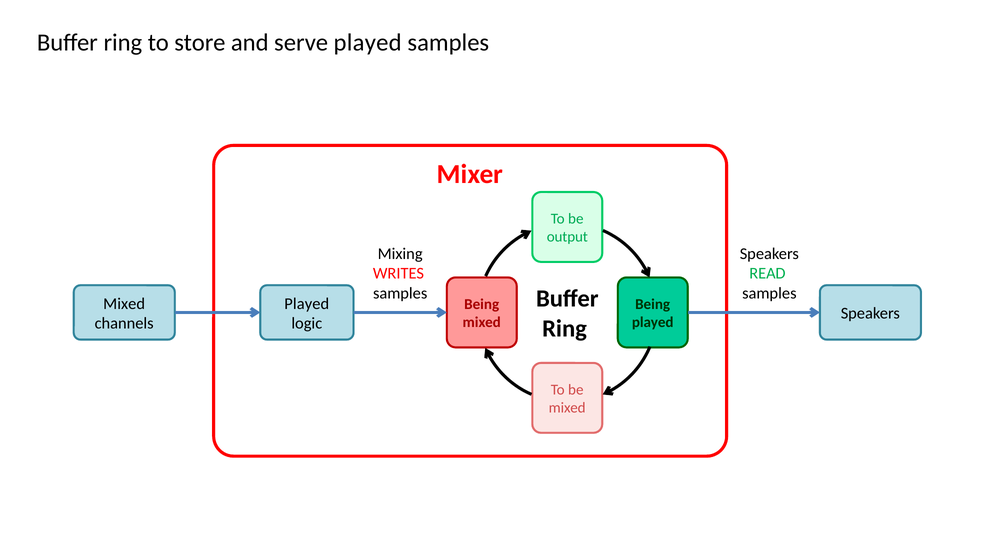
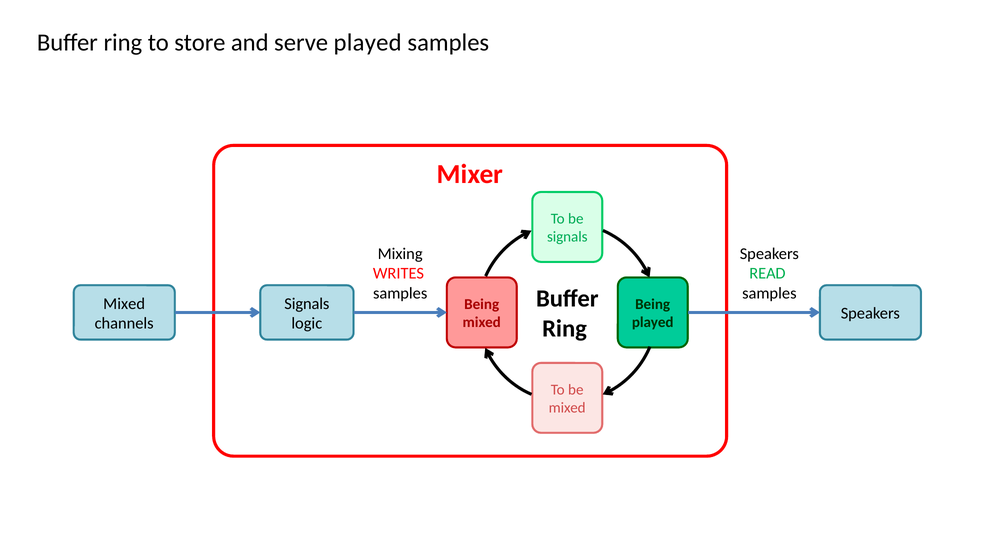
output: output -> signals (567, 237)
Played: Played -> Signals (307, 304)
